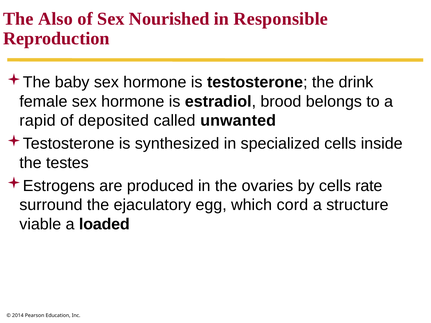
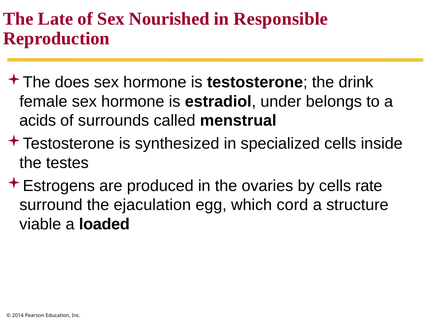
Also: Also -> Late (56, 19)
baby: baby -> does (72, 82)
brood: brood -> under (281, 102)
rapid: rapid -> acids (38, 121)
deposited: deposited -> surrounds (114, 121)
unwanted: unwanted -> menstrual (238, 121)
ejaculatory: ejaculatory -> ejaculation (152, 205)
